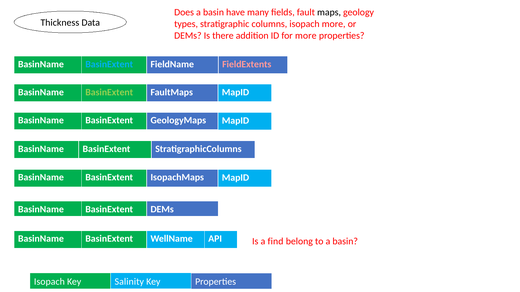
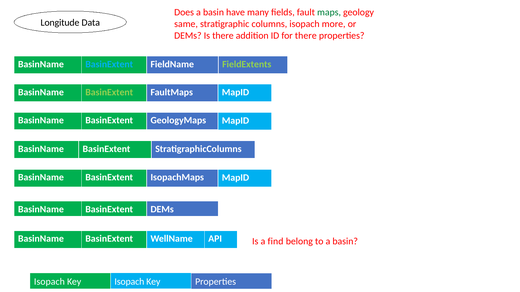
maps colour: black -> green (329, 12)
Thickness: Thickness -> Longitude (60, 23)
types: types -> same (186, 24)
for more: more -> there (306, 36)
FieldExtents colour: pink -> light green (247, 64)
Key Salinity: Salinity -> Isopach (129, 282)
